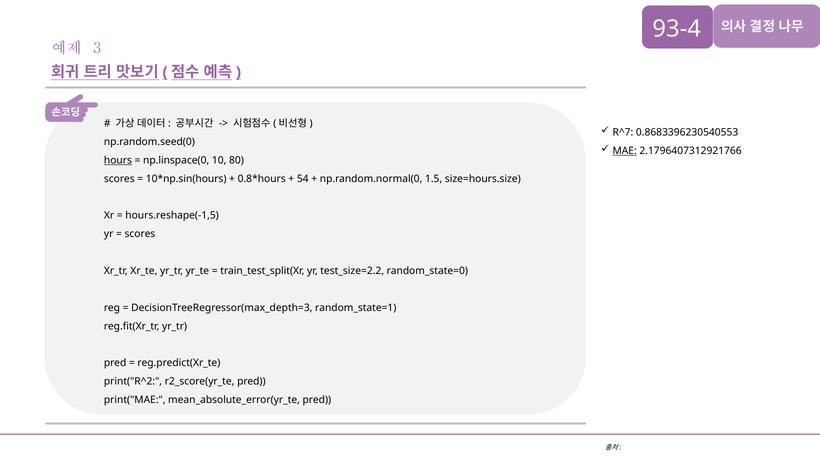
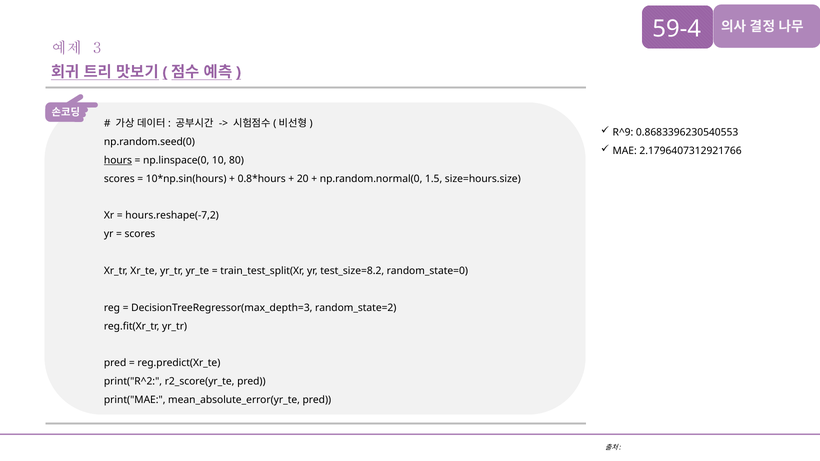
93-4: 93-4 -> 59-4 (677, 29)
R^7: R^7 -> R^9 (623, 133)
MAE underline: present -> none (625, 151)
54: 54 -> 20 (303, 179)
hours.reshape(-1,5: hours.reshape(-1,5 -> hours.reshape(-7,2 (172, 216)
test_size=2.2: test_size=2.2 -> test_size=8.2 (352, 271)
random_state=1: random_state=1 -> random_state=2 (356, 308)
